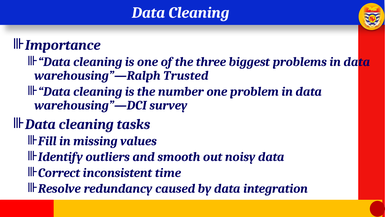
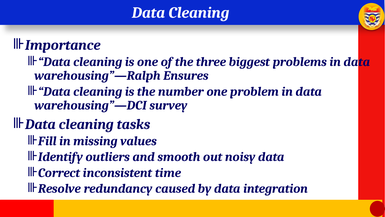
Trusted: Trusted -> Ensures (186, 76)
